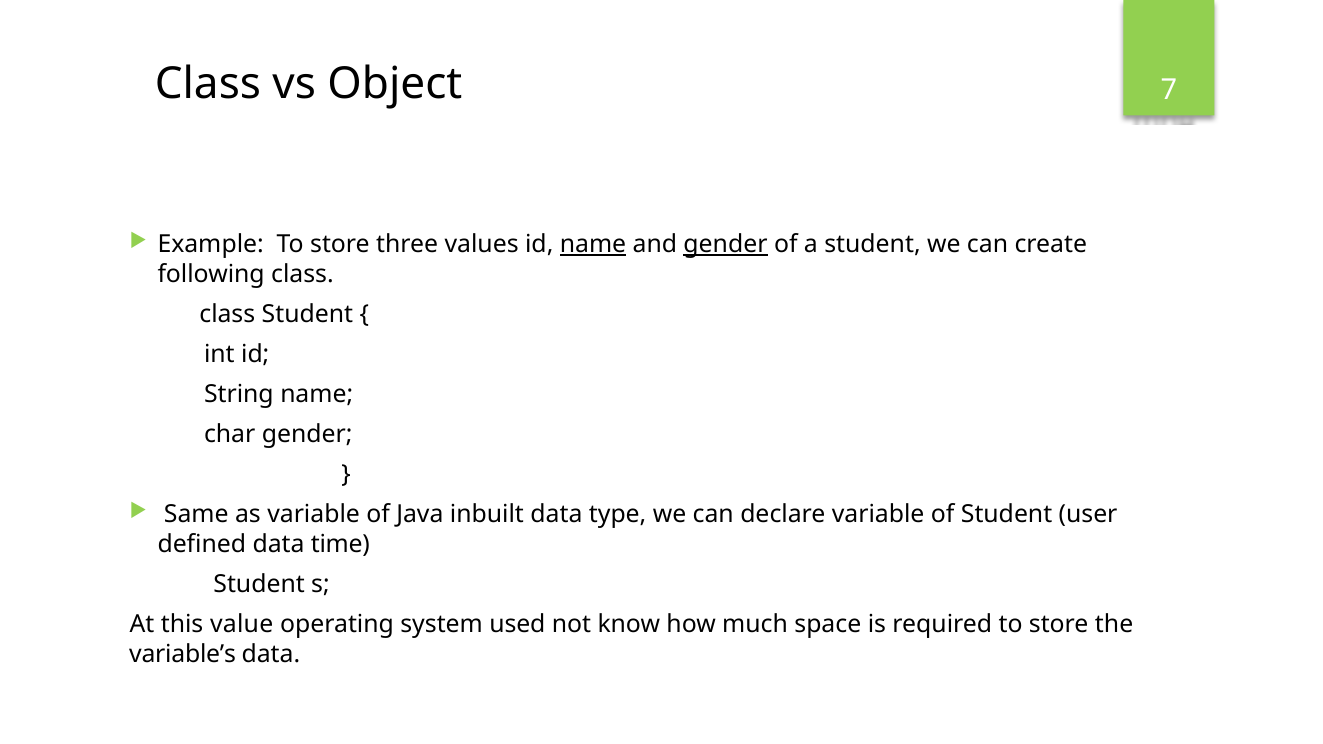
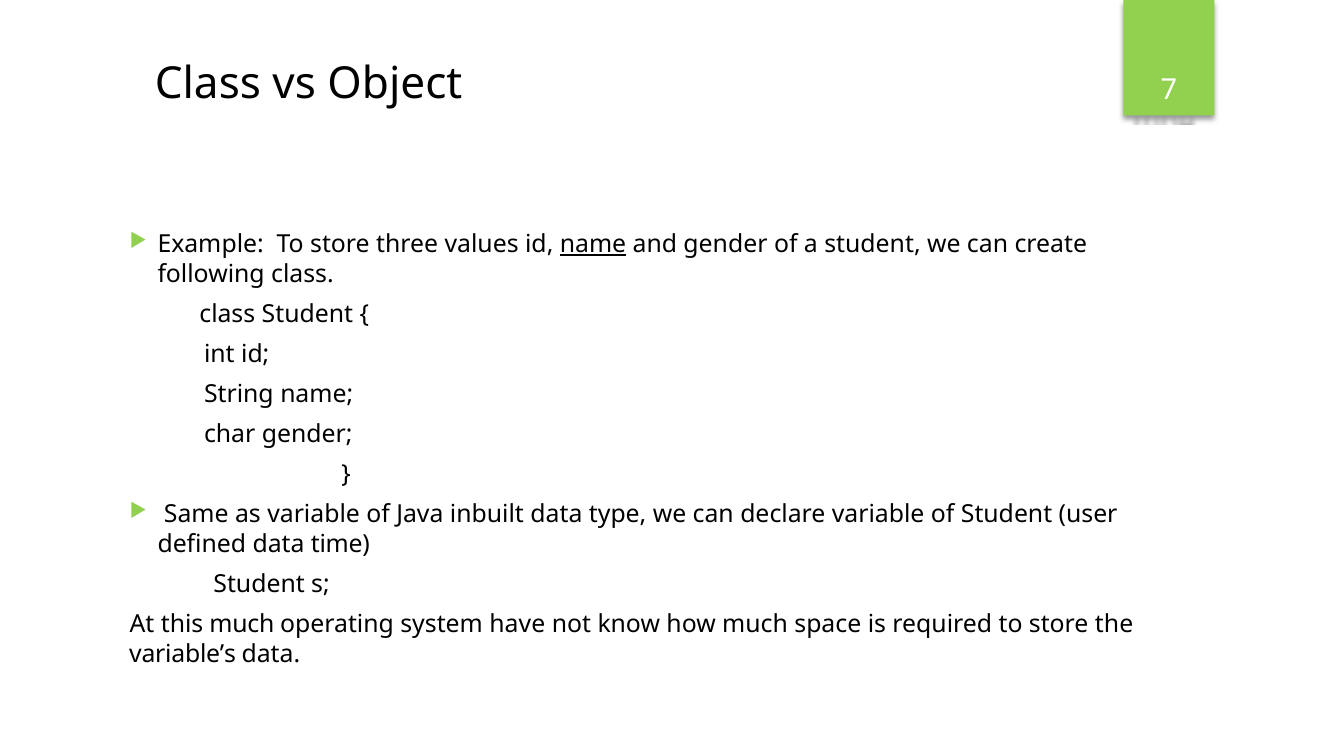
gender underline: present -> none (726, 244)
this value: value -> much (242, 625)
used: used -> have (517, 625)
